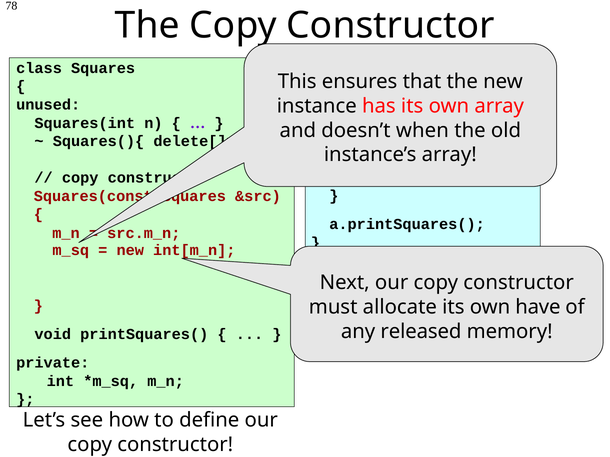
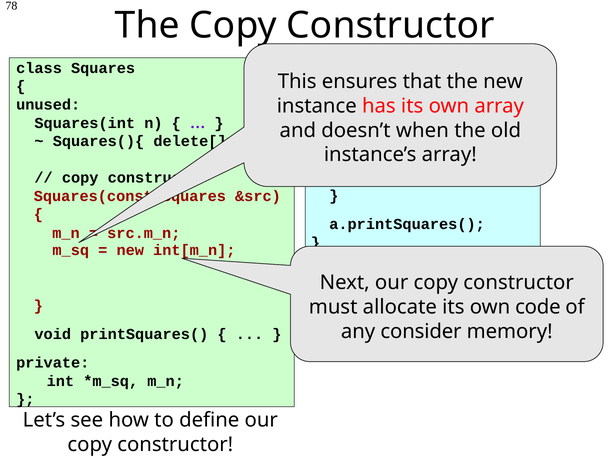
have: have -> code (538, 307)
released: released -> consider (421, 332)
